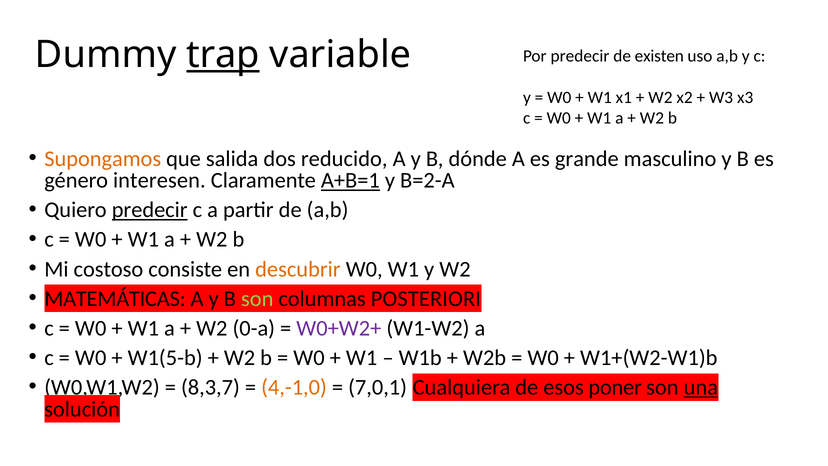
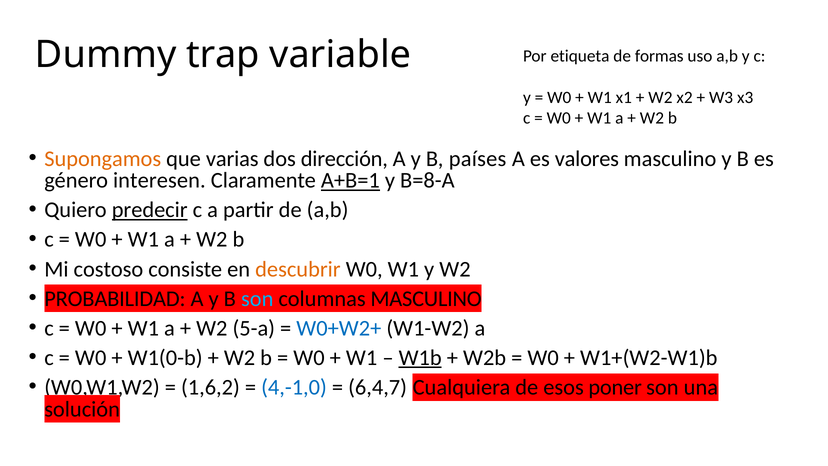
trap underline: present -> none (223, 55)
Por predecir: predecir -> etiqueta (580, 56)
existen: existen -> formas (659, 56)
salida: salida -> varias (232, 159)
reducido: reducido -> dirección (344, 159)
dónde: dónde -> países (478, 159)
grande: grande -> valores (587, 159)
B=2-A: B=2-A -> B=8-A (427, 180)
MATEMÁTICAS: MATEMÁTICAS -> PROBABILIDAD (115, 299)
son colour: light green -> light blue (257, 299)
columnas POSTERIORI: POSTERIORI -> MASCULINO (426, 299)
0-a: 0-a -> 5-a (254, 328)
W0+W2+ colour: purple -> blue (339, 328)
W1(5-b: W1(5-b -> W1(0-b (165, 358)
W1b underline: none -> present (420, 358)
8,3,7: 8,3,7 -> 1,6,2 (210, 387)
4,-1,0 colour: orange -> blue (294, 387)
7,0,1: 7,0,1 -> 6,4,7 (378, 387)
una underline: present -> none (701, 387)
